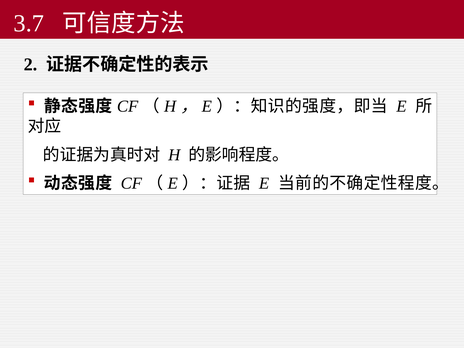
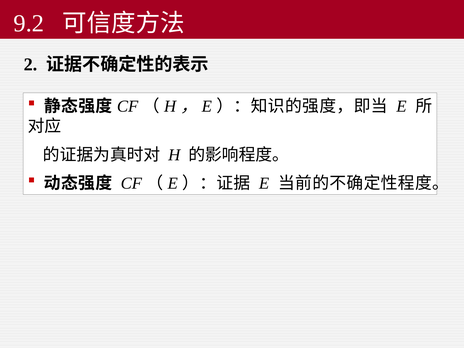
3.7: 3.7 -> 9.2 (29, 24)
